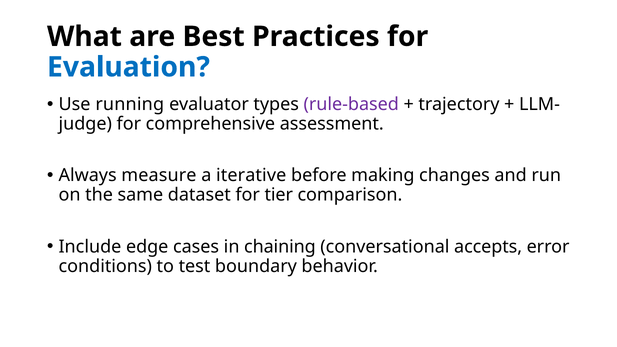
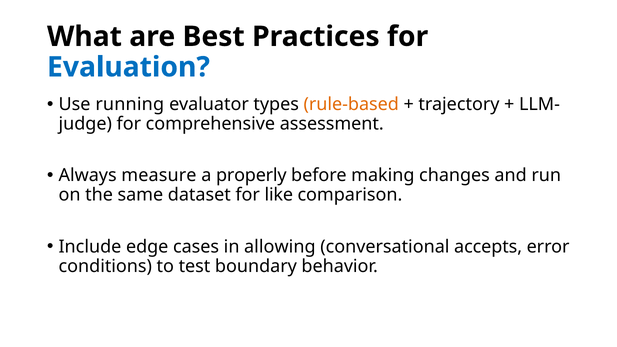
rule-based colour: purple -> orange (351, 104)
iterative: iterative -> properly (251, 175)
tier: tier -> like (279, 195)
chaining: chaining -> allowing (280, 247)
